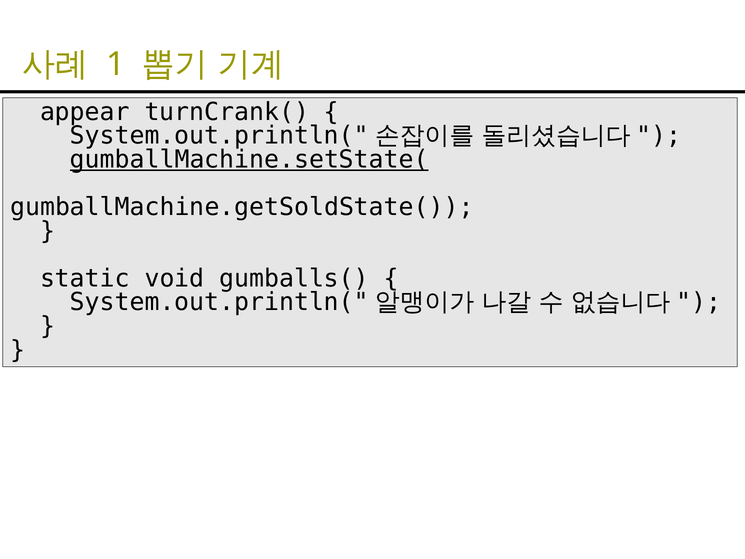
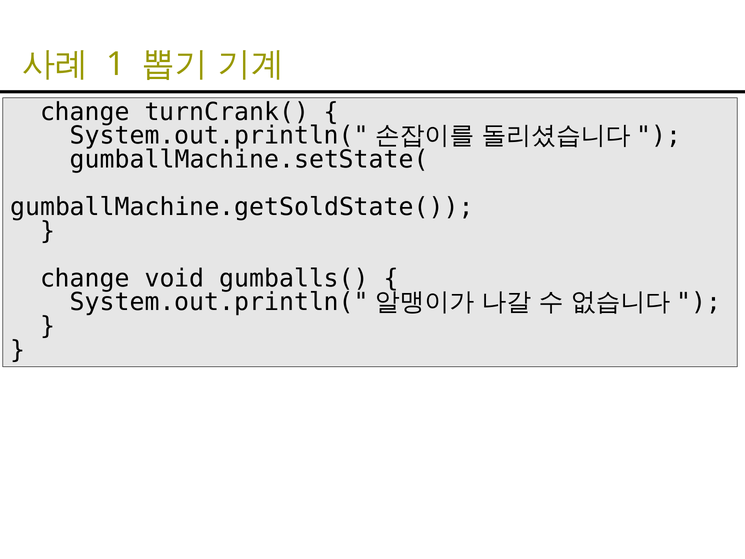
appear: appear -> change (85, 112)
gumballMachine.setState( underline: present -> none (249, 159)
static: static -> change (85, 278)
